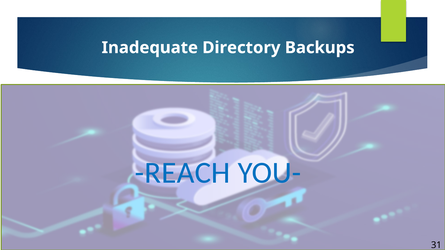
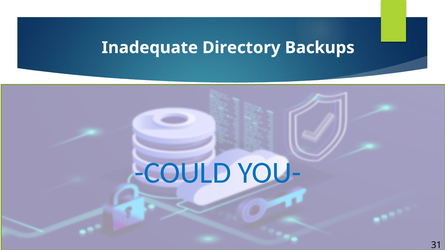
REACH: REACH -> COULD (183, 173)
